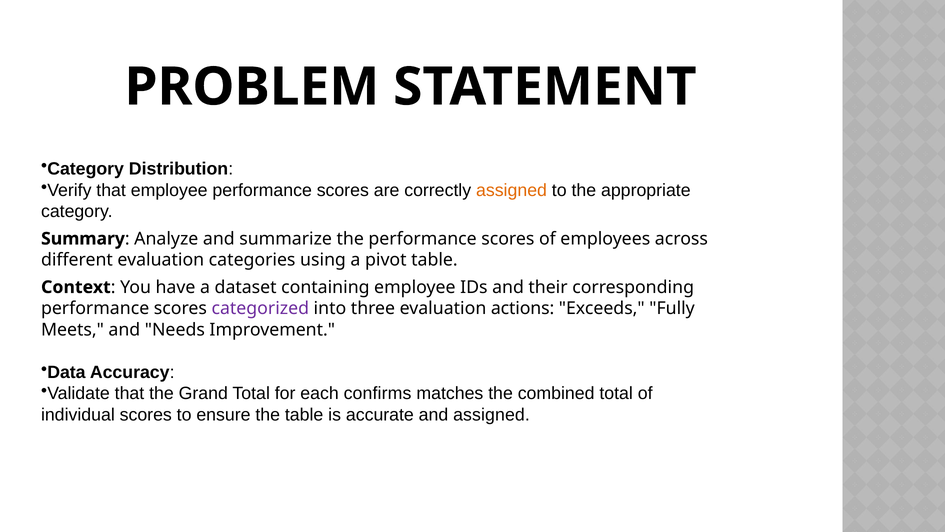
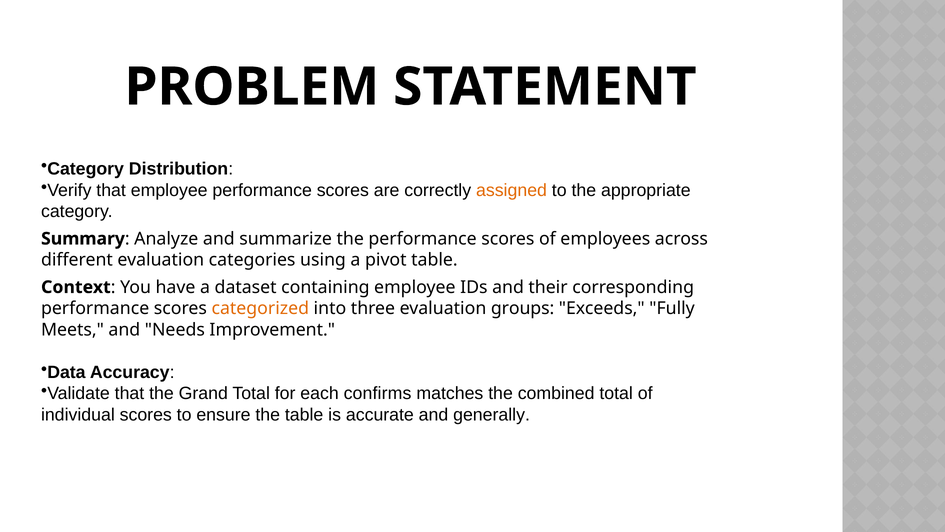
categorized colour: purple -> orange (260, 308)
actions: actions -> groups (523, 308)
and assigned: assigned -> generally (492, 415)
